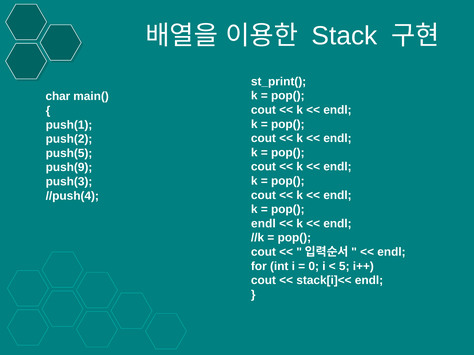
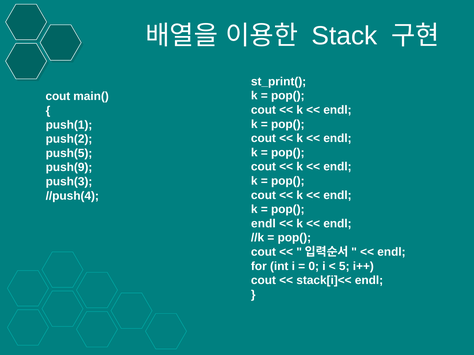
char: char -> cout (58, 97)
